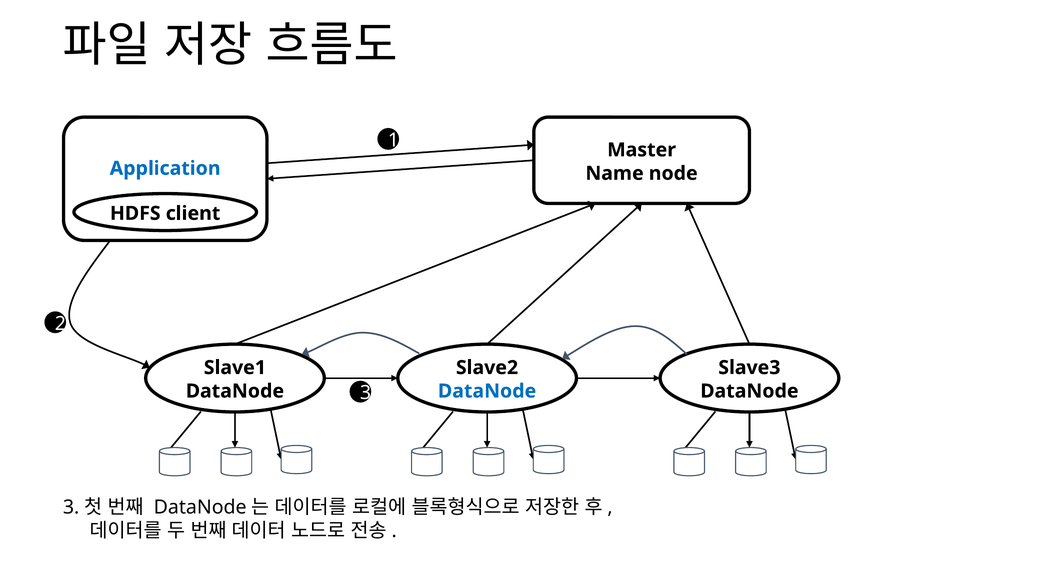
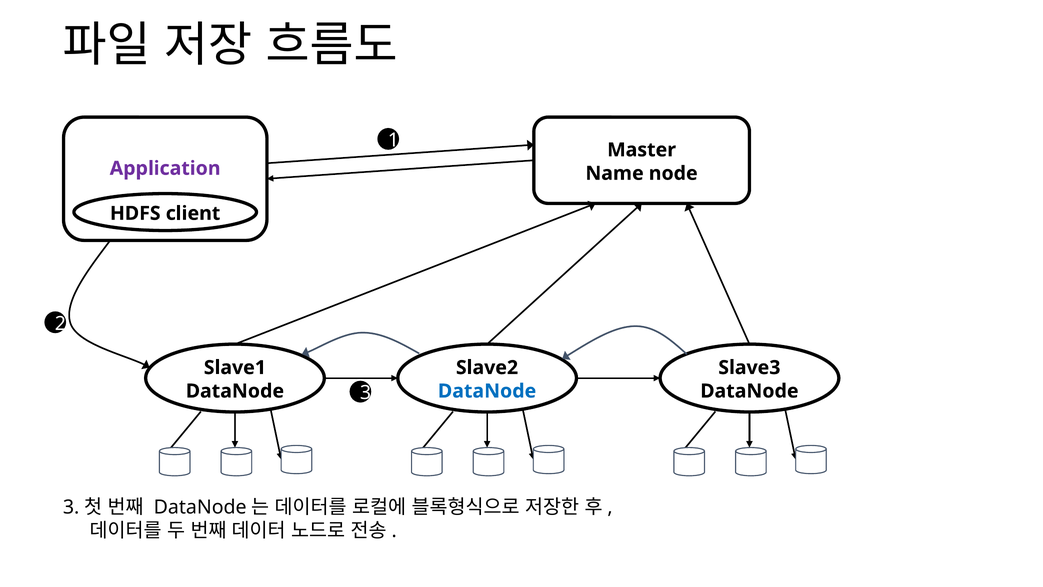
Application colour: blue -> purple (165, 168)
